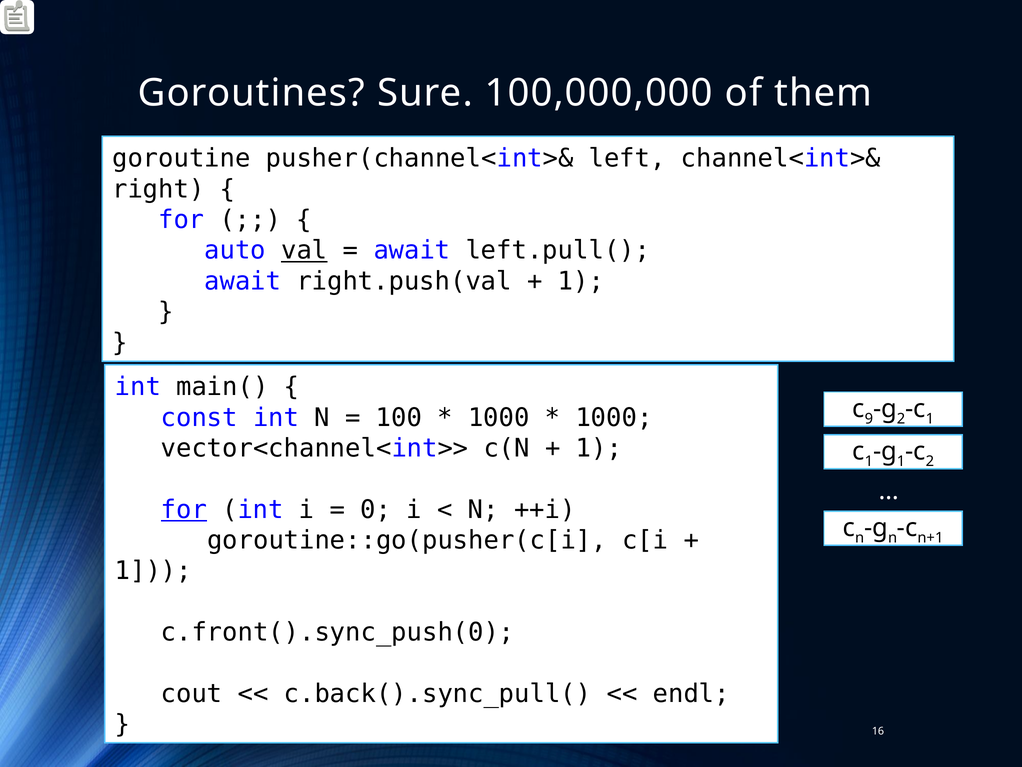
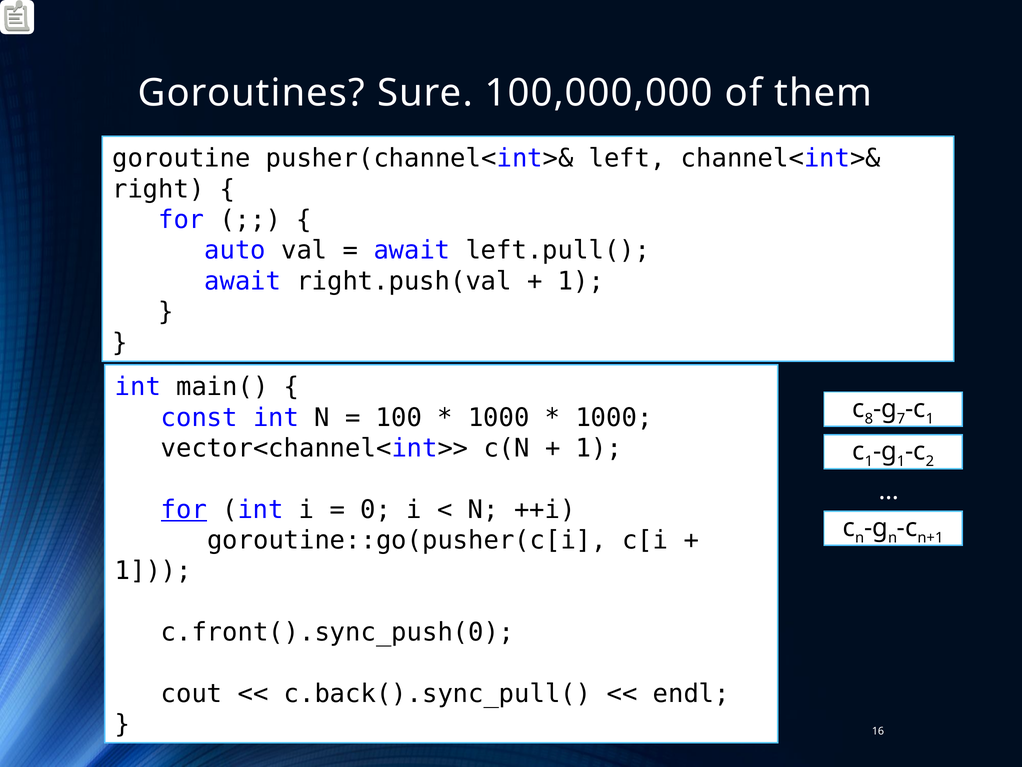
val underline: present -> none (304, 250)
9: 9 -> 8 (869, 418)
2: 2 -> 7 (901, 418)
